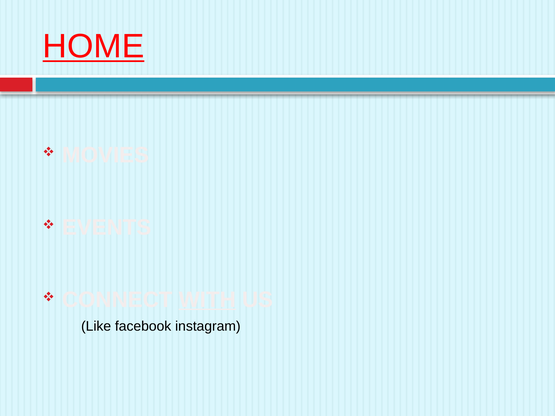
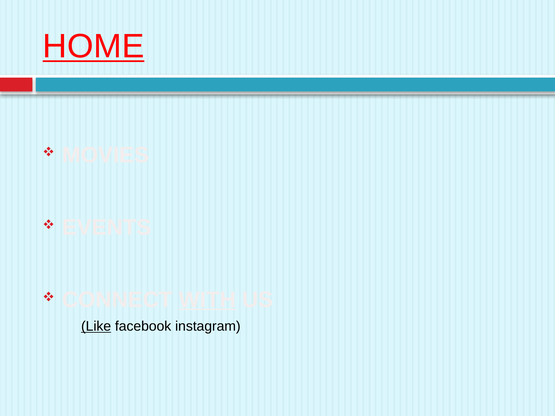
Like underline: none -> present (96, 327)
